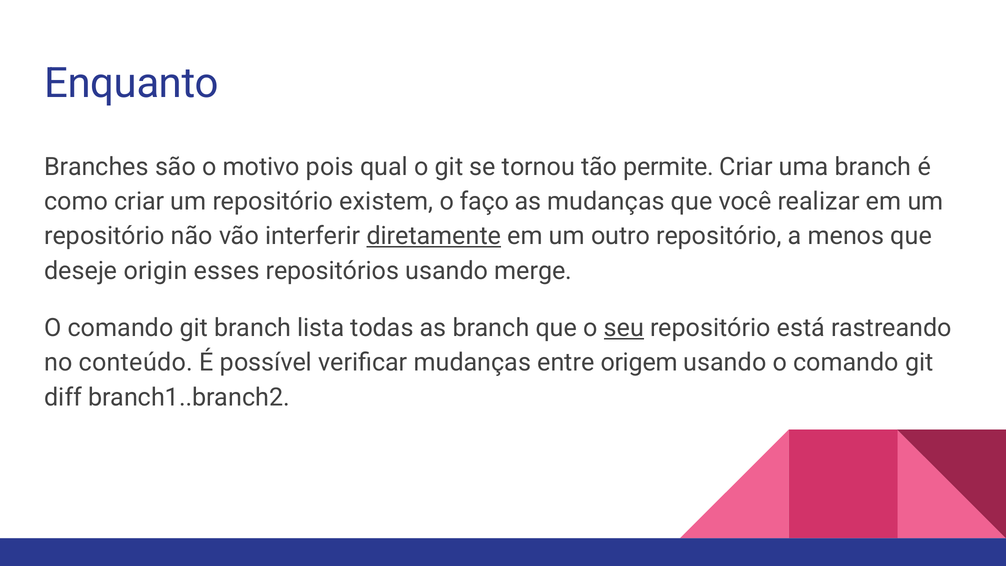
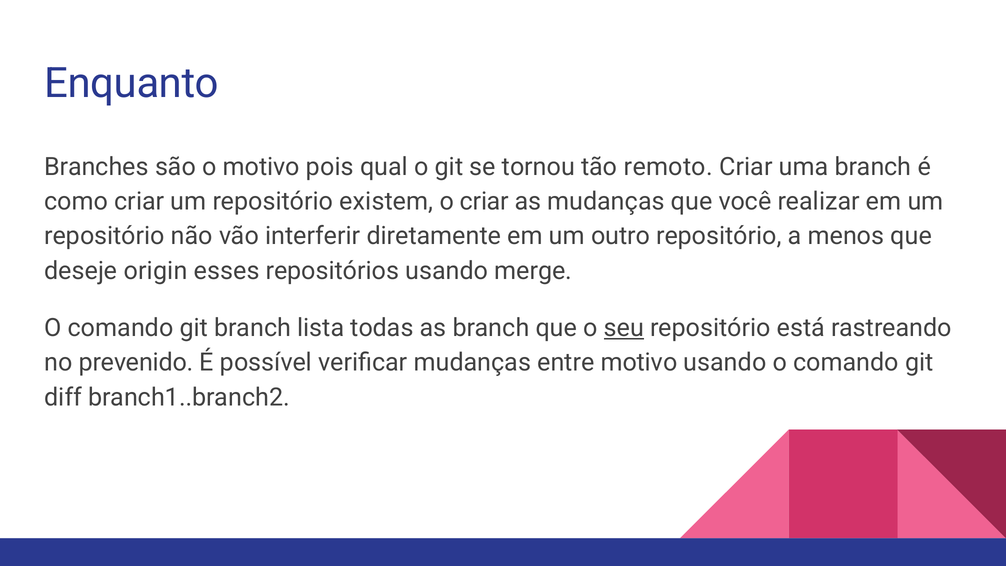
permite: permite -> remoto (668, 167)
o faço: faço -> criar (484, 201)
diretamente underline: present -> none (434, 236)
conteúdo: conteúdo -> prevenido (136, 363)
entre origem: origem -> motivo (639, 363)
